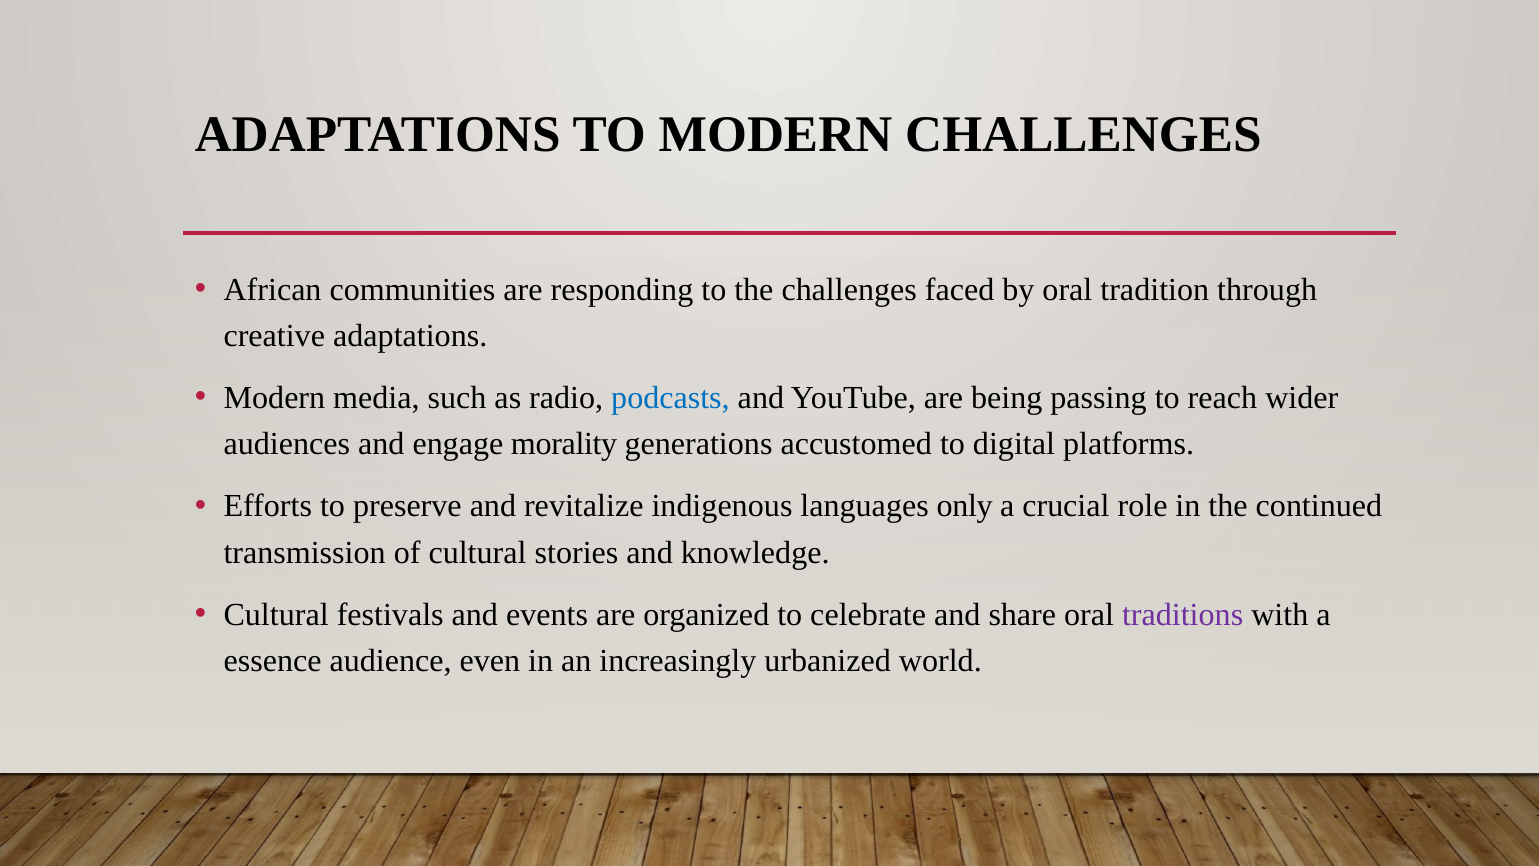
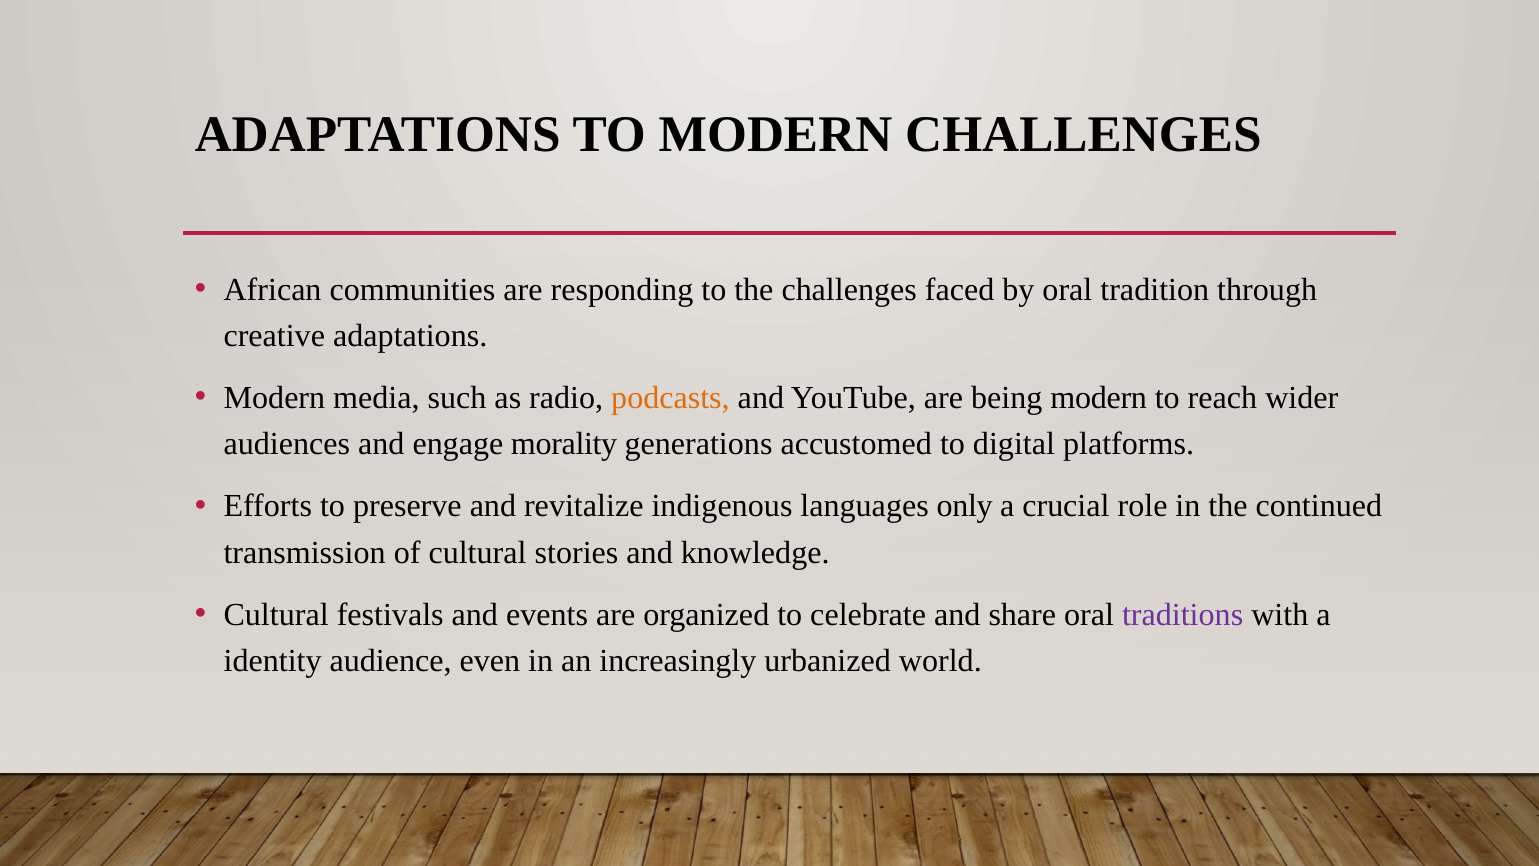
podcasts colour: blue -> orange (670, 398)
being passing: passing -> modern (1099, 398)
essence: essence -> identity (273, 661)
